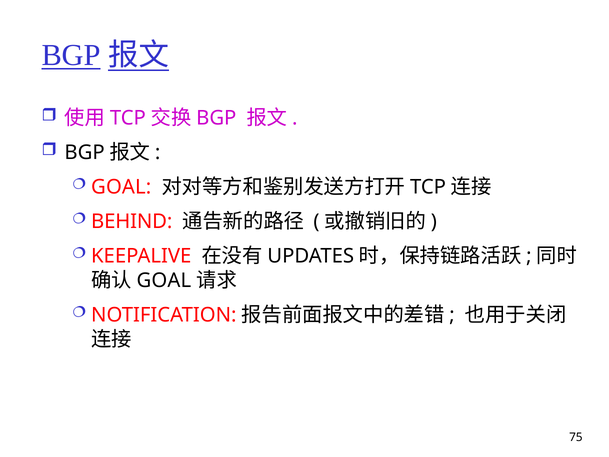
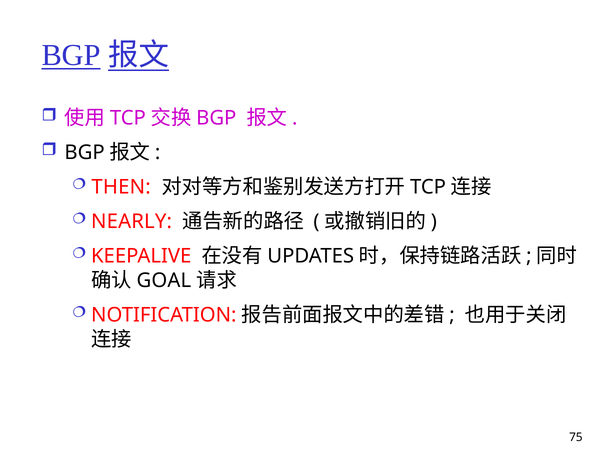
GOAL: GOAL -> THEN (121, 187)
BEHIND: BEHIND -> NEARLY (132, 222)
